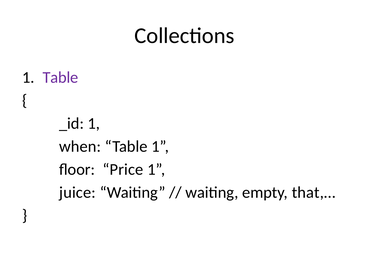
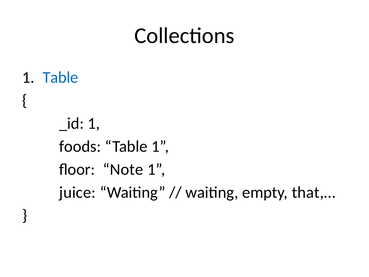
Table colour: purple -> blue (61, 77)
when: when -> foods (80, 146)
Price: Price -> Note (123, 169)
